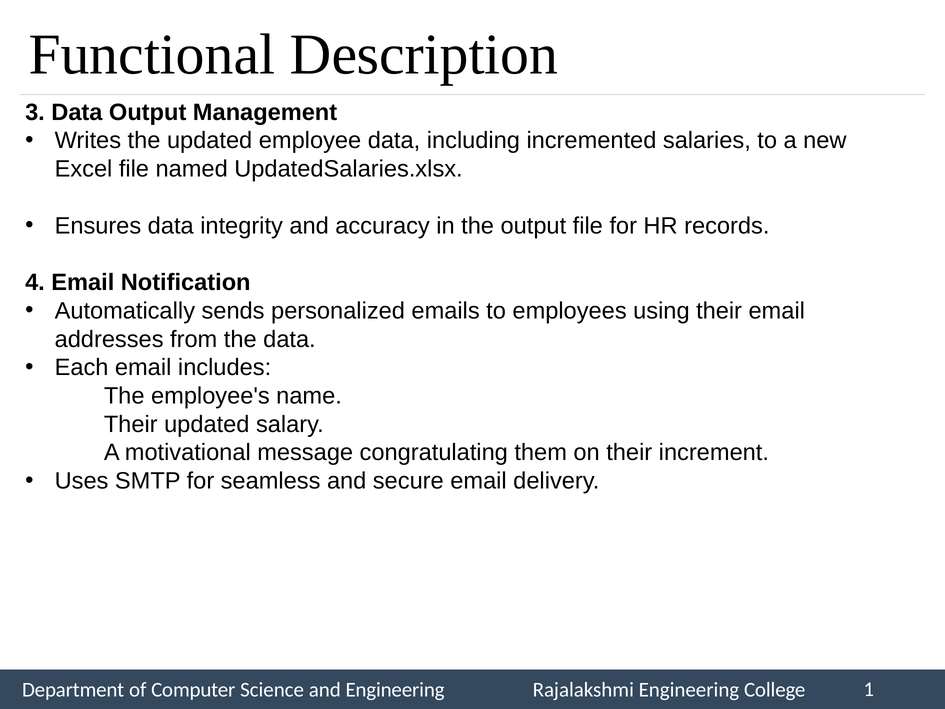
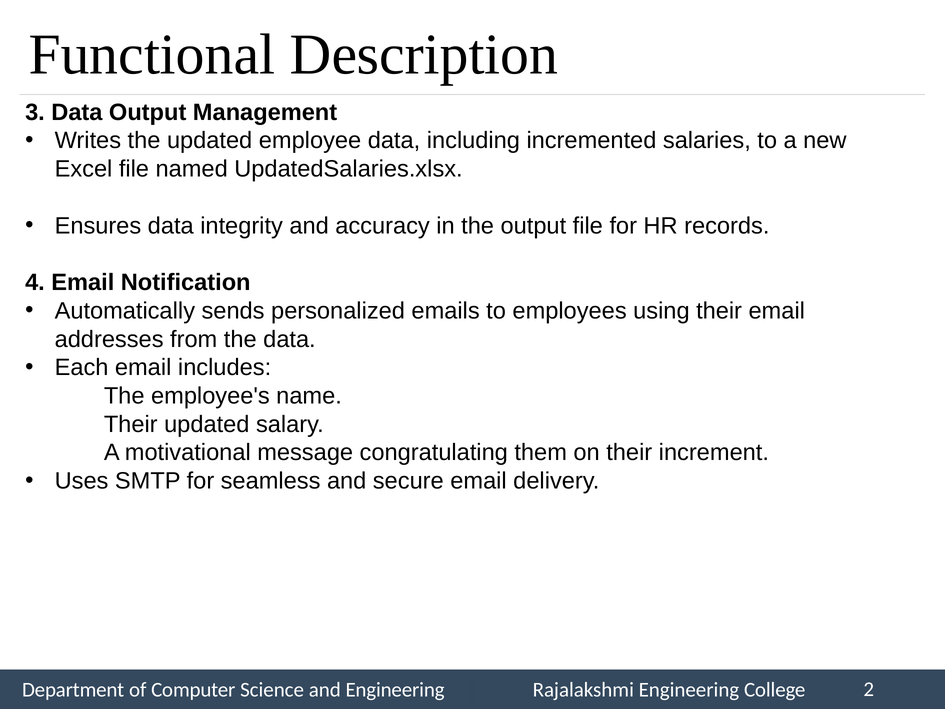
1: 1 -> 2 (869, 689)
